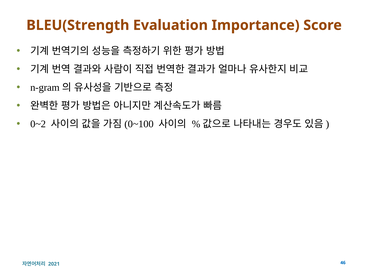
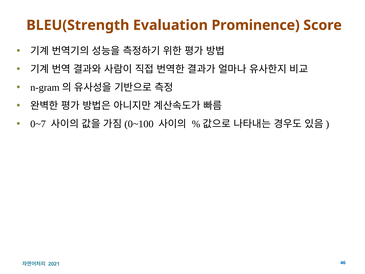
Importance: Importance -> Prominence (256, 25)
0~2: 0~2 -> 0~7 (38, 124)
